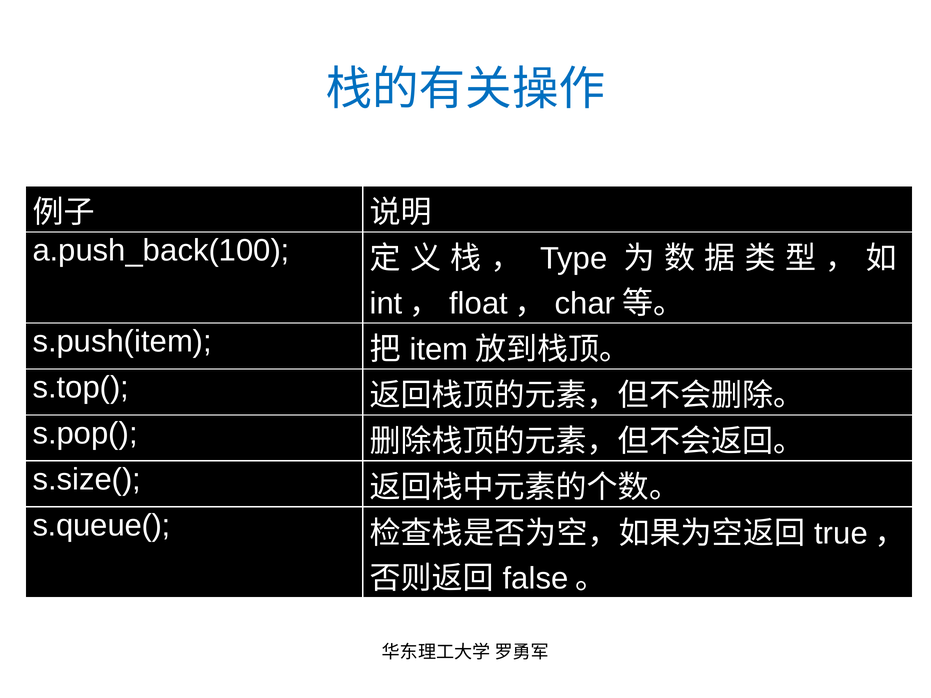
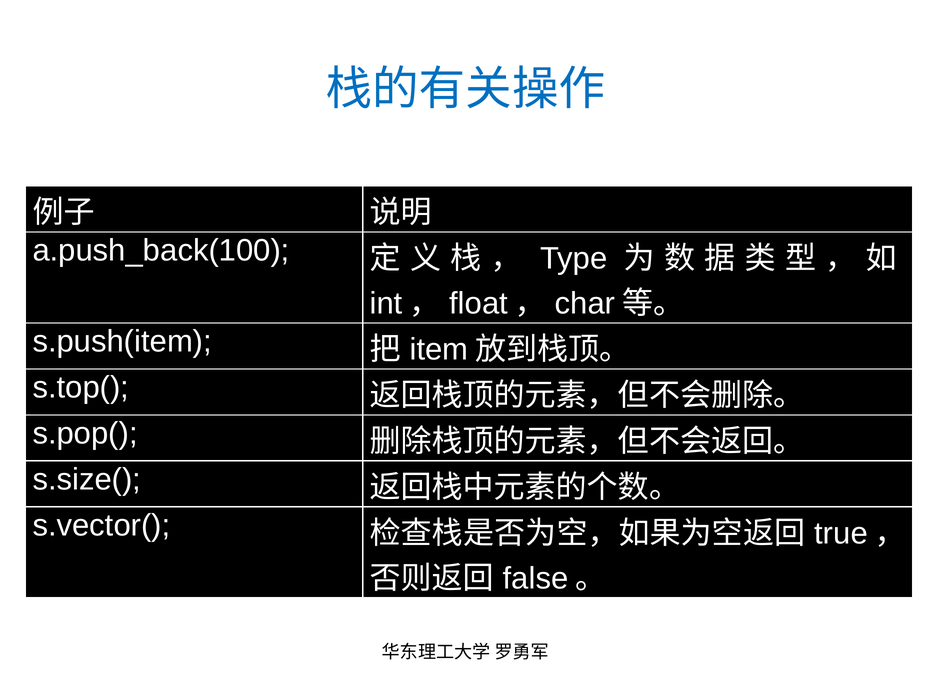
s.queue(: s.queue( -> s.vector( (101, 526)
